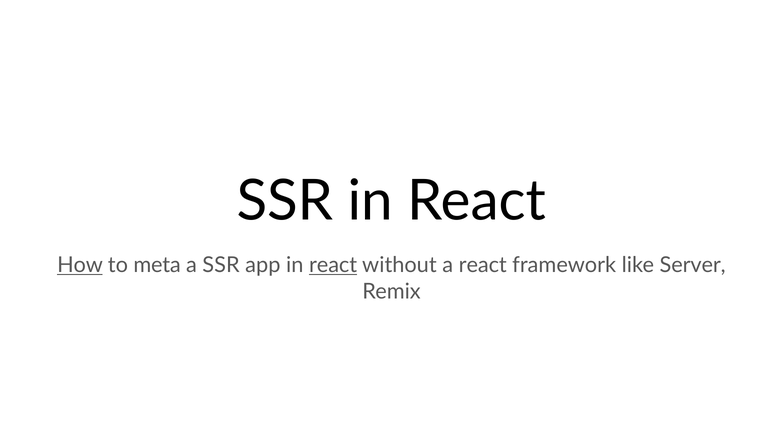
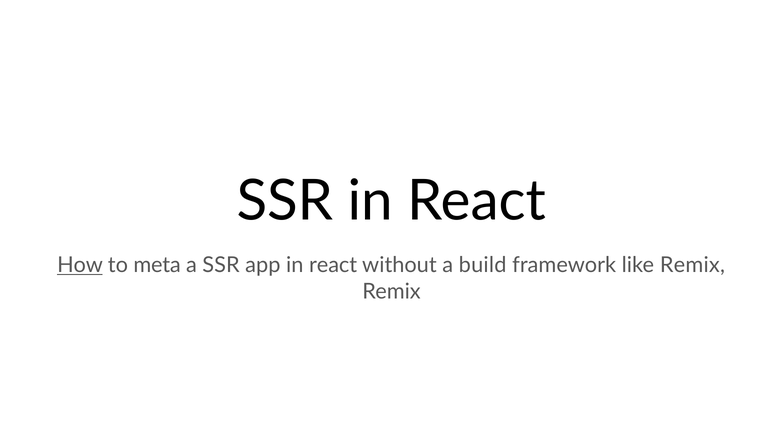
react underline: present -> none (333, 265)
a react: react -> build (483, 265)
like Server: Server -> Remix (692, 265)
